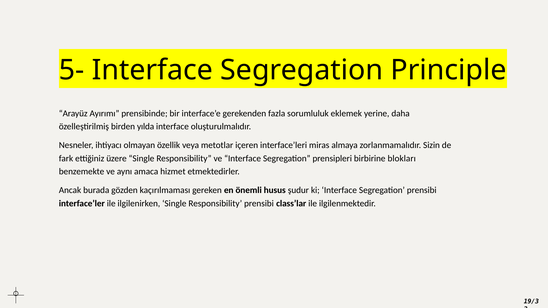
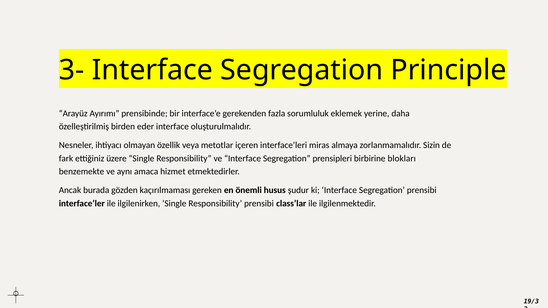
5-: 5- -> 3- (72, 70)
yılda: yılda -> eder (146, 127)
